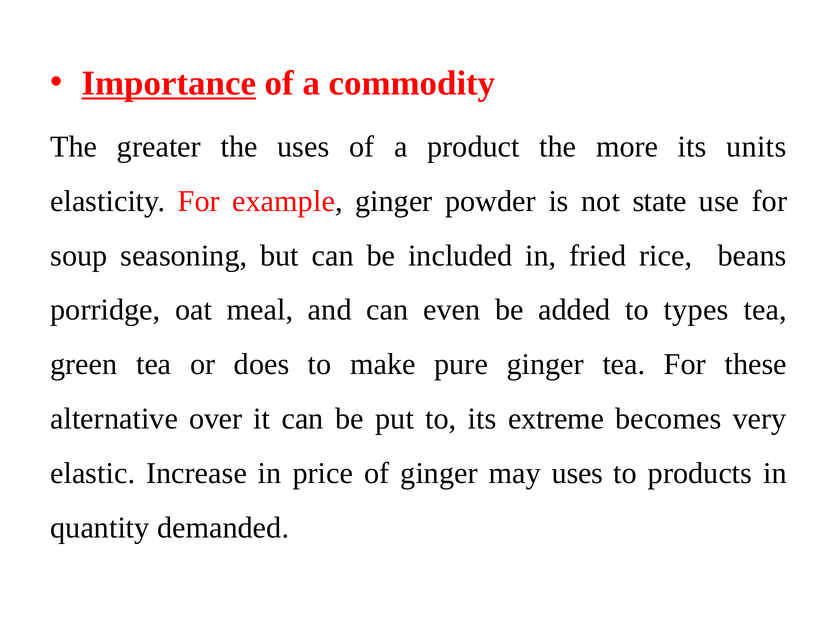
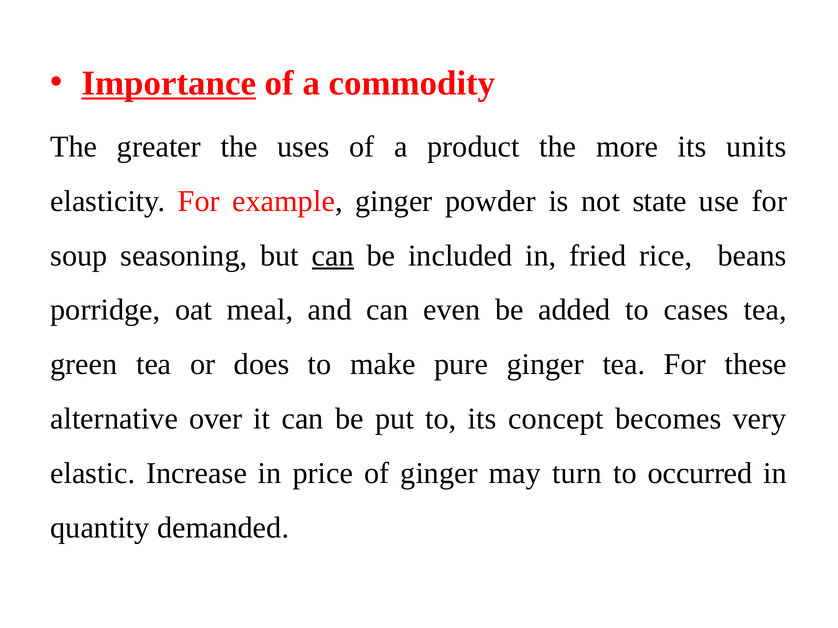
can underline: none -> present (333, 256)
types: types -> cases (696, 310)
extreme: extreme -> concept (556, 419)
may uses: uses -> turn (577, 474)
products: products -> occurred (700, 474)
